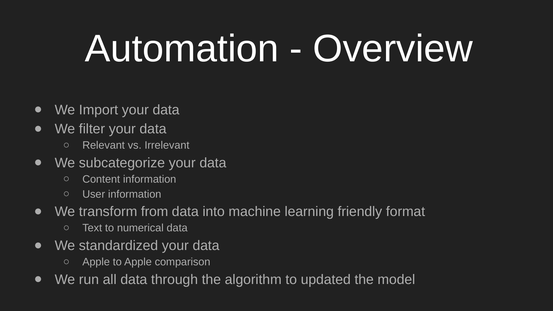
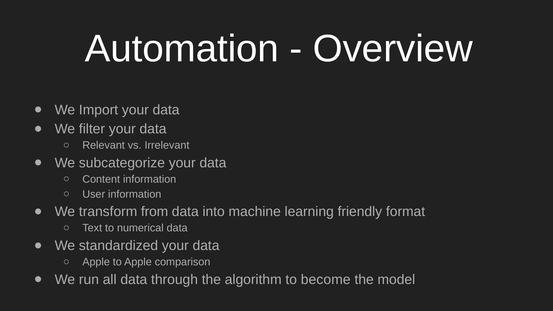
updated: updated -> become (326, 280)
